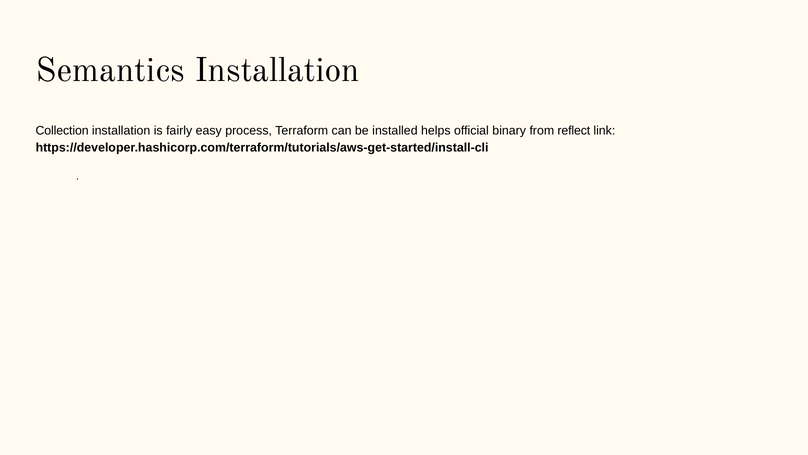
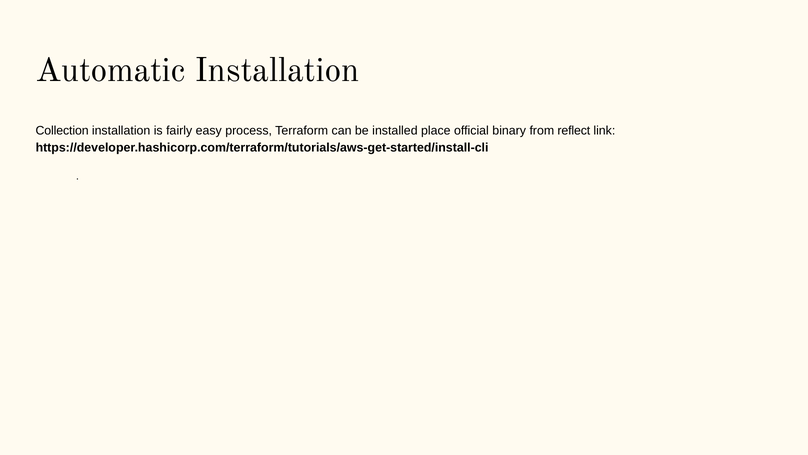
Semantics: Semantics -> Automatic (111, 70)
helps: helps -> place (436, 130)
